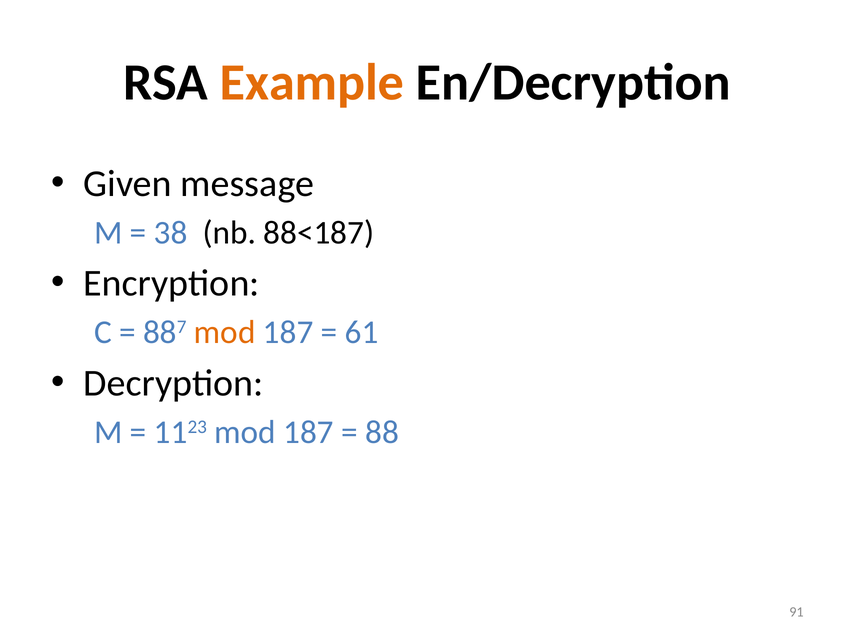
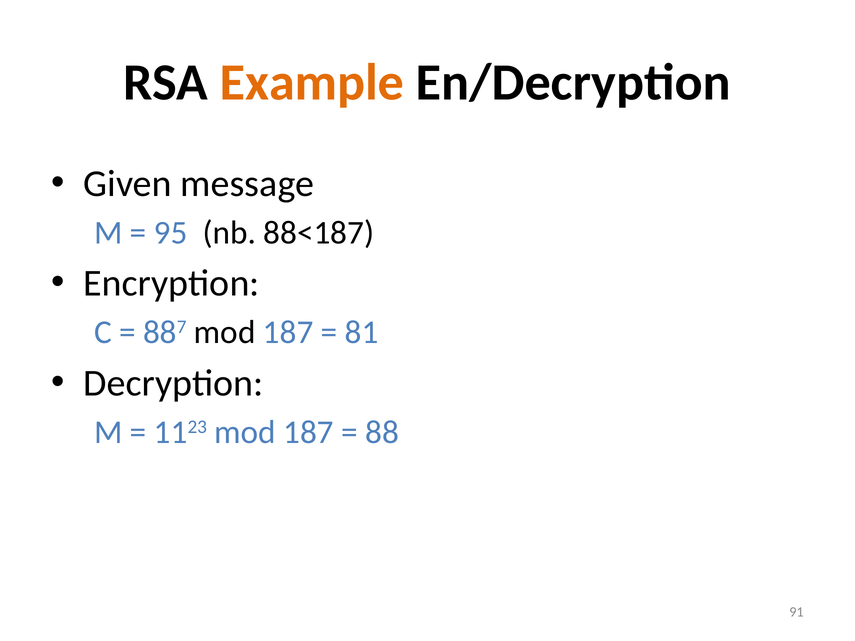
38: 38 -> 95 (171, 233)
mod colour: orange -> black (225, 333)
61: 61 -> 81 (362, 333)
